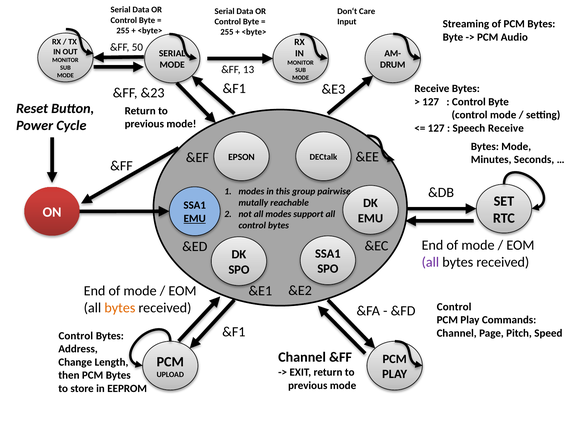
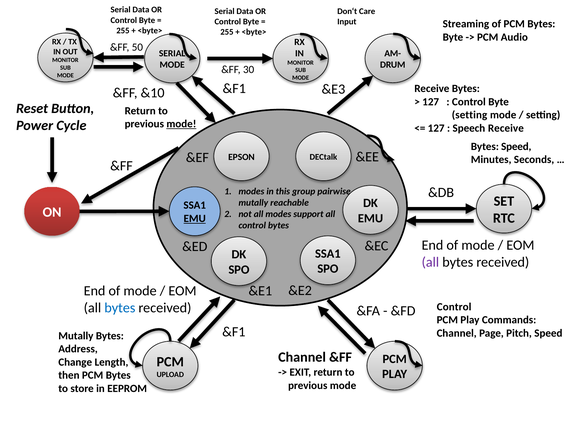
13: 13 -> 30 (249, 70)
&23: &23 -> &10 (153, 93)
control: control -> setting (470, 115)
mode underline: none -> present (181, 124)
Bytes Mode: Mode -> Speed (516, 146)
bytes colour: orange -> blue (120, 308)
Control: Control -> Mutally (76, 336)
